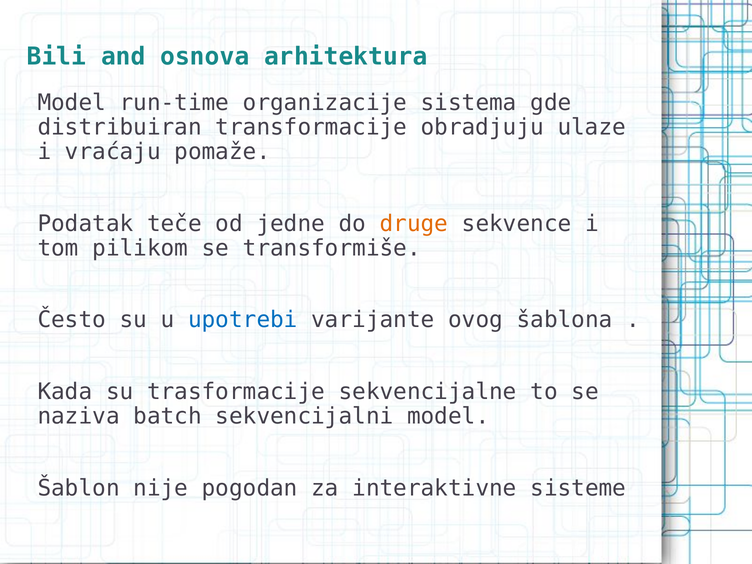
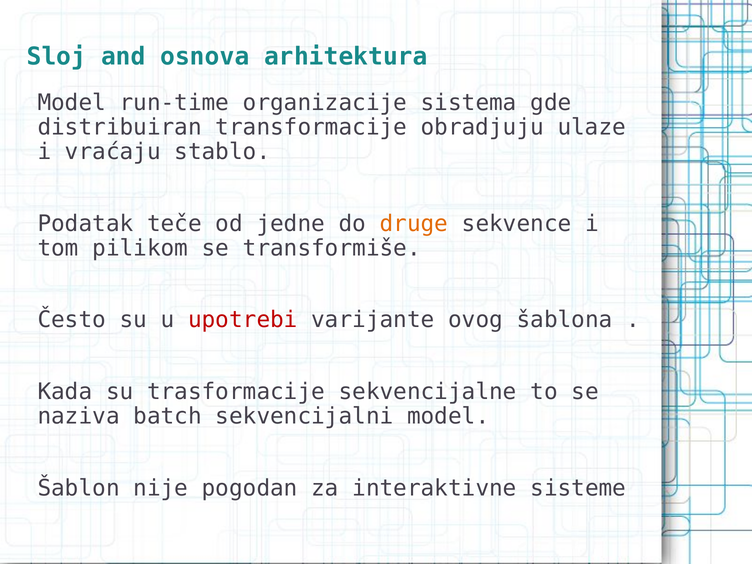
Bili: Bili -> Sloj (56, 56)
pomaže: pomaže -> stablo (222, 152)
upotrebi colour: blue -> red (243, 320)
